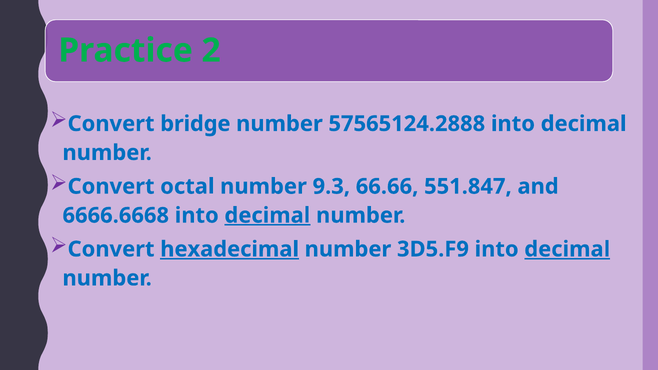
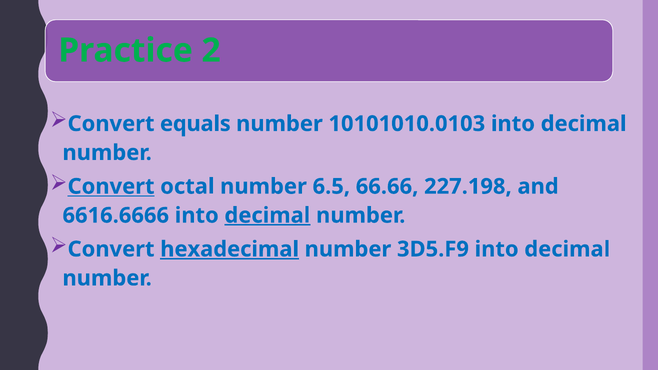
bridge: bridge -> equals (195, 124)
57565124.2888: 57565124.2888 -> 10101010.0103 (407, 124)
Convert underline: none -> present (111, 187)
9.3: 9.3 -> 6.5 (331, 187)
551.847: 551.847 -> 227.198 (468, 187)
6666.6668: 6666.6668 -> 6616.6666 (116, 216)
decimal underline: present -> none (567, 249)
